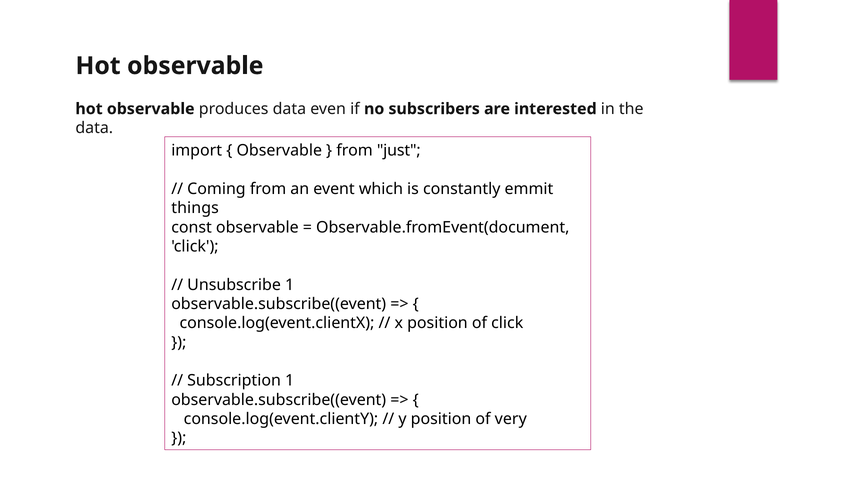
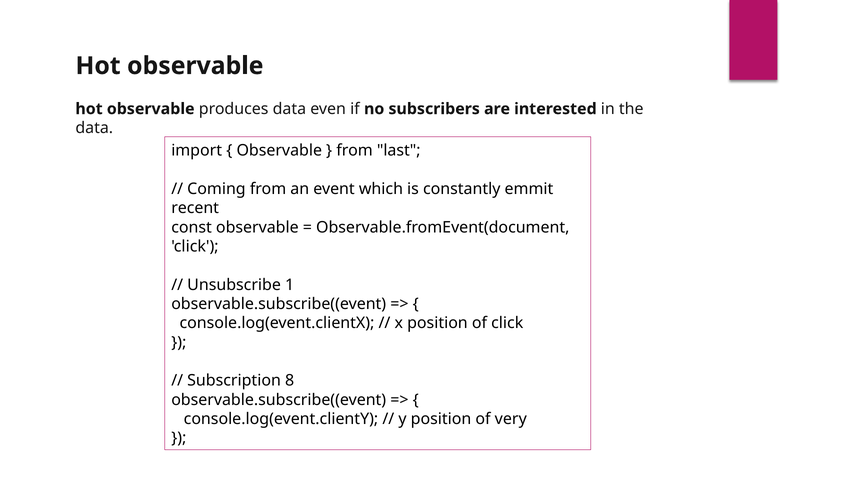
just: just -> last (399, 151)
things: things -> recent (195, 208)
Subscription 1: 1 -> 8 (290, 381)
